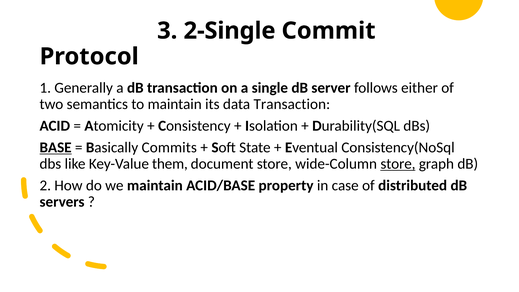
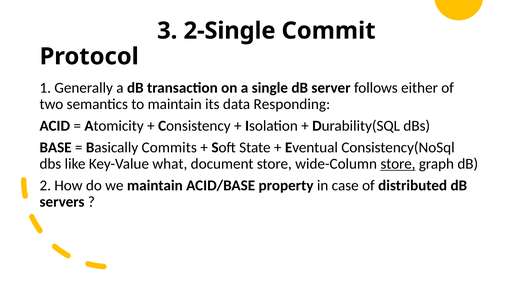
data Transaction: Transaction -> Responding (292, 104)
BASE underline: present -> none (56, 147)
them: them -> what (170, 164)
